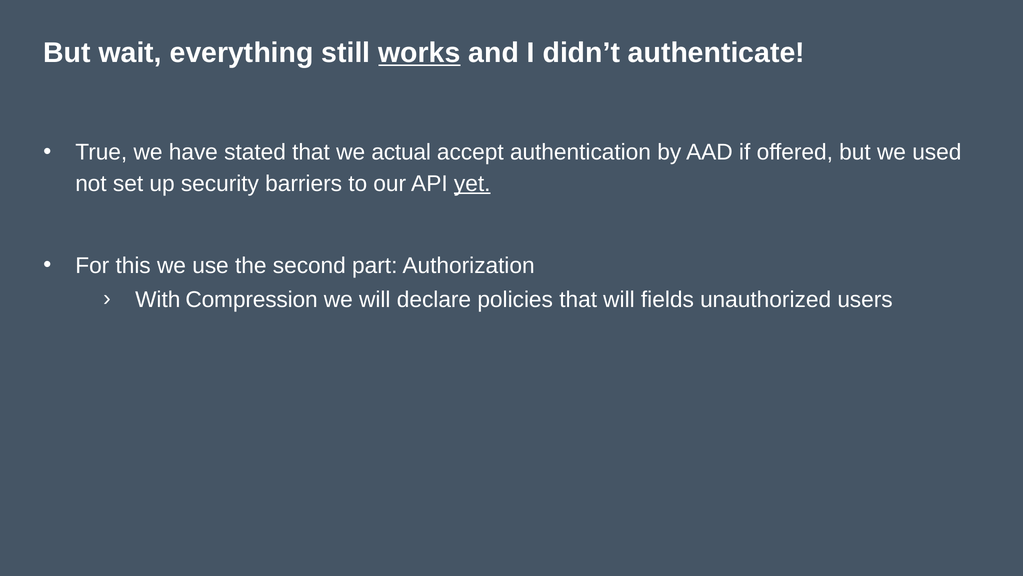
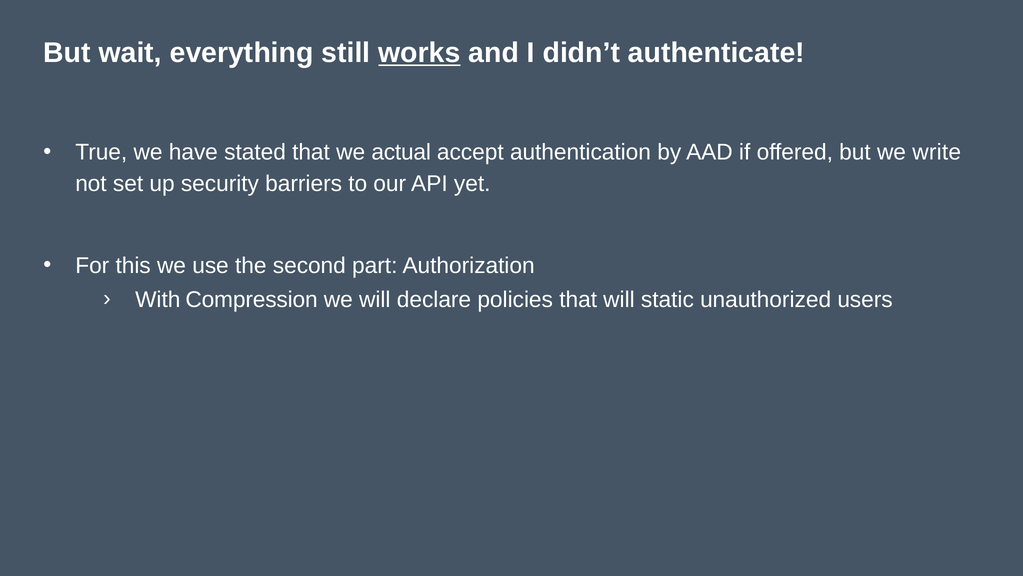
used: used -> write (937, 152)
yet underline: present -> none (472, 183)
fields: fields -> static (667, 299)
